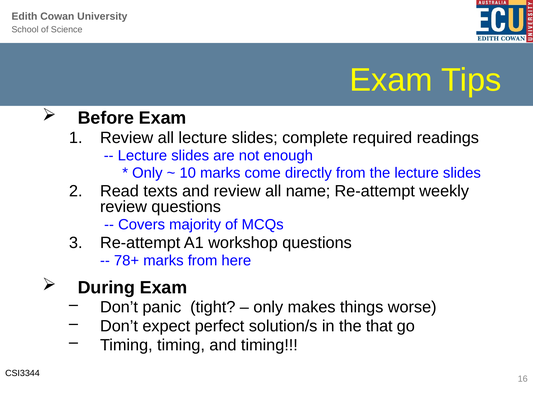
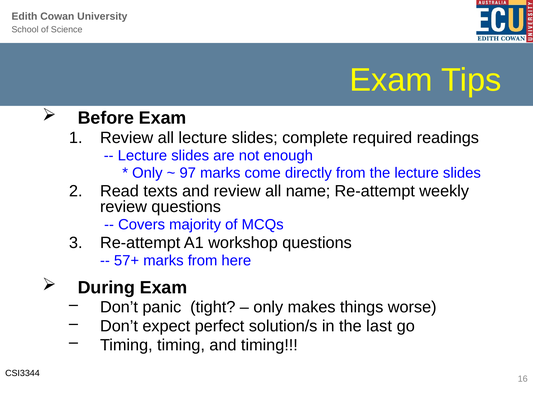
10: 10 -> 97 (188, 173)
78+: 78+ -> 57+ (127, 261)
that: that -> last (379, 326)
